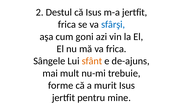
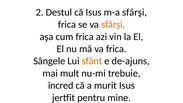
m-a jertfit: jertfit -> sfârşi (135, 12)
sfârşi colour: blue -> orange (113, 24)
cum goni: goni -> frica (85, 37)
forme: forme -> încred (61, 85)
